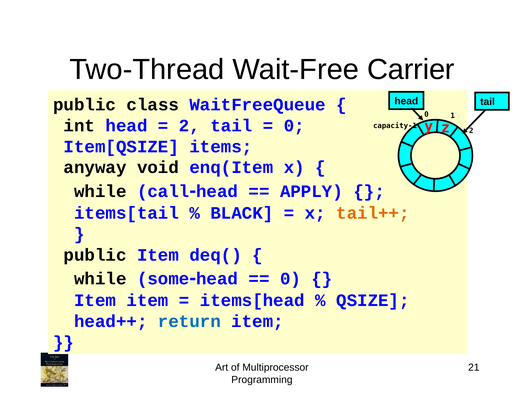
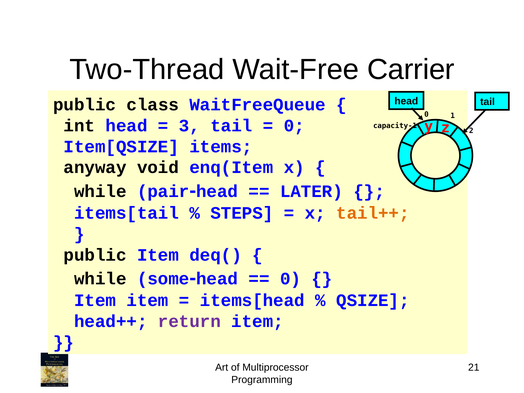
2: 2 -> 3 (189, 126)
call: call -> pair (163, 191)
APPLY: APPLY -> LATER (311, 191)
BLACK: BLACK -> STEPS (242, 213)
return colour: blue -> purple (189, 321)
